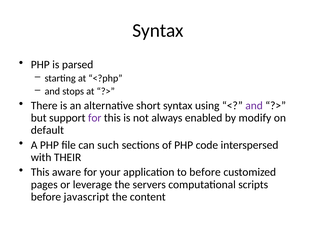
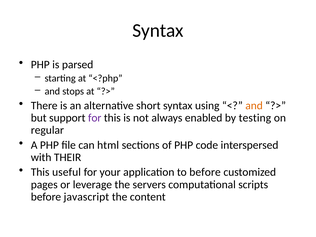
and colour: purple -> orange (254, 106)
modify: modify -> testing (255, 118)
default: default -> regular (47, 130)
such: such -> html (108, 145)
aware: aware -> useful (67, 172)
